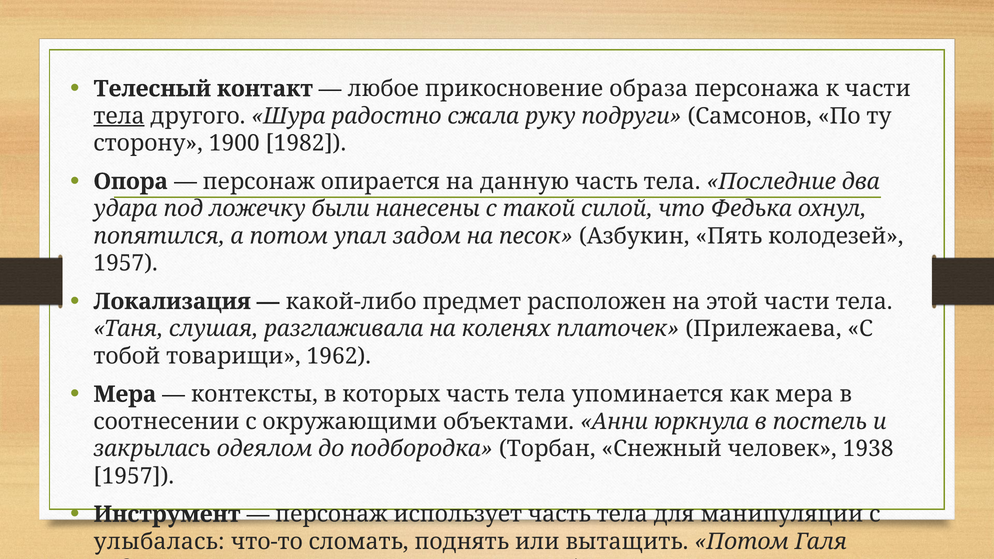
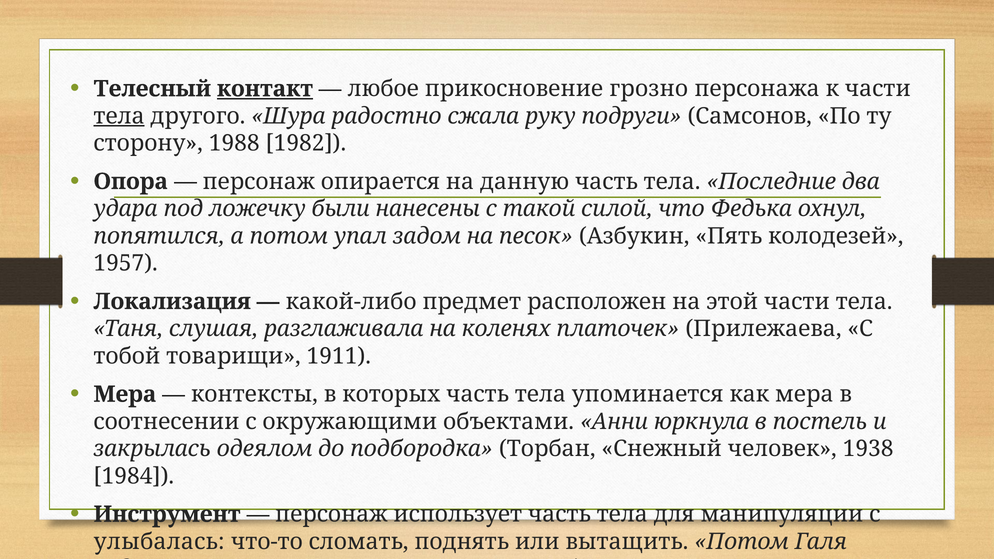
контакт underline: none -> present (265, 89)
образа: образа -> грозно (649, 89)
1900: 1900 -> 1988 (234, 143)
1962: 1962 -> 1911 (339, 356)
1957: 1957 -> 1984 (134, 476)
